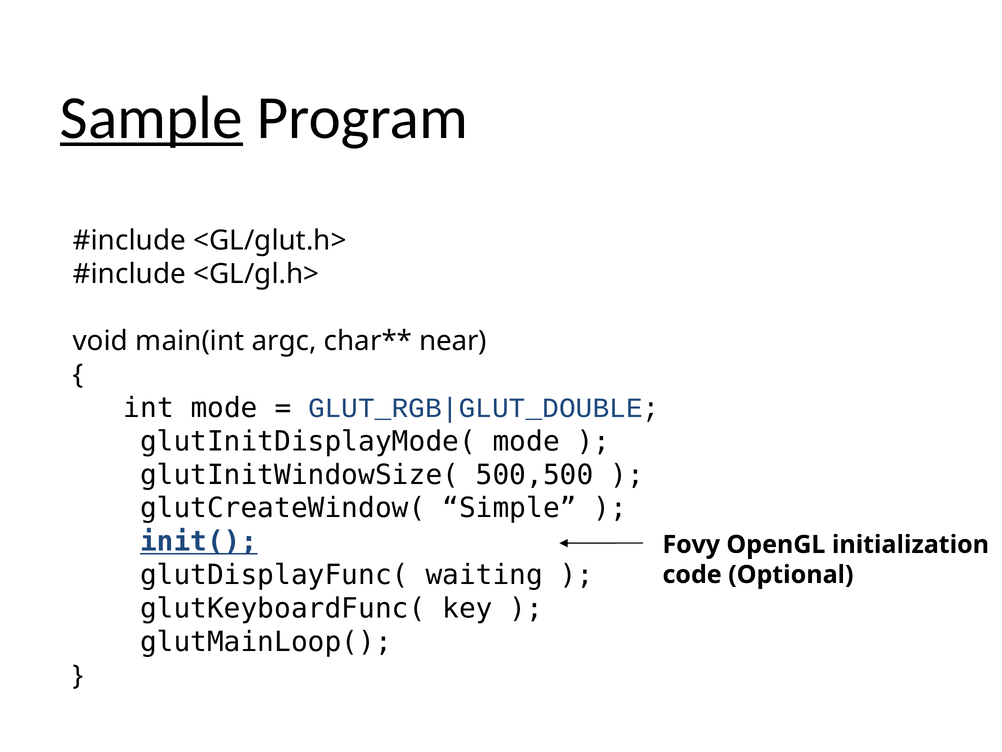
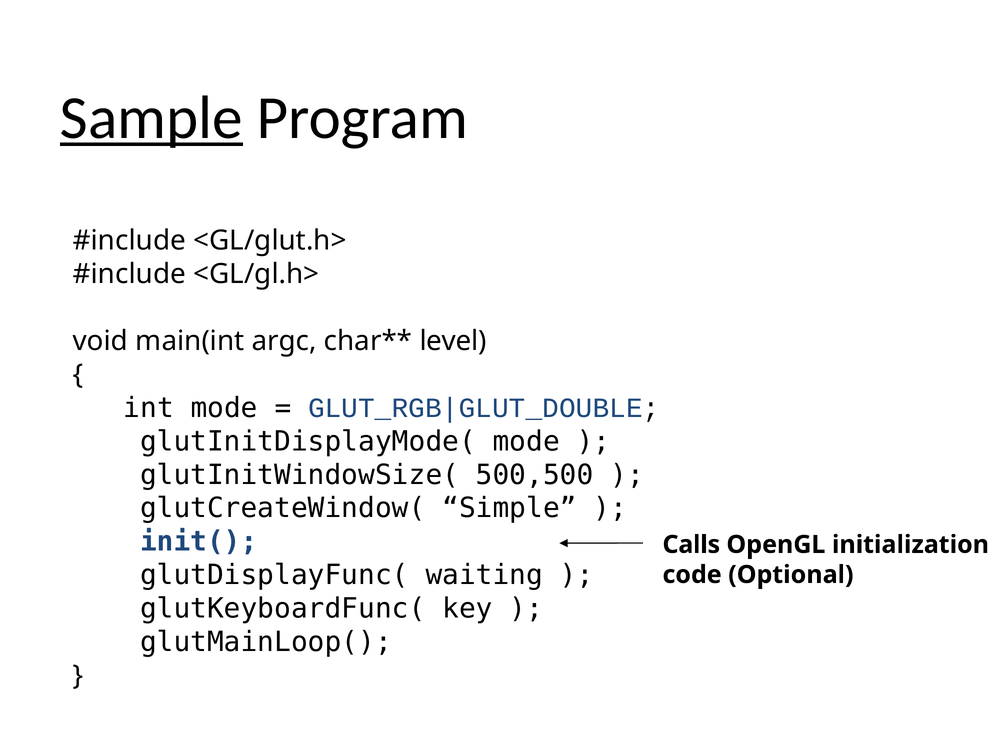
near: near -> level (453, 341)
init( underline: present -> none (199, 541)
Fovy: Fovy -> Calls (691, 544)
